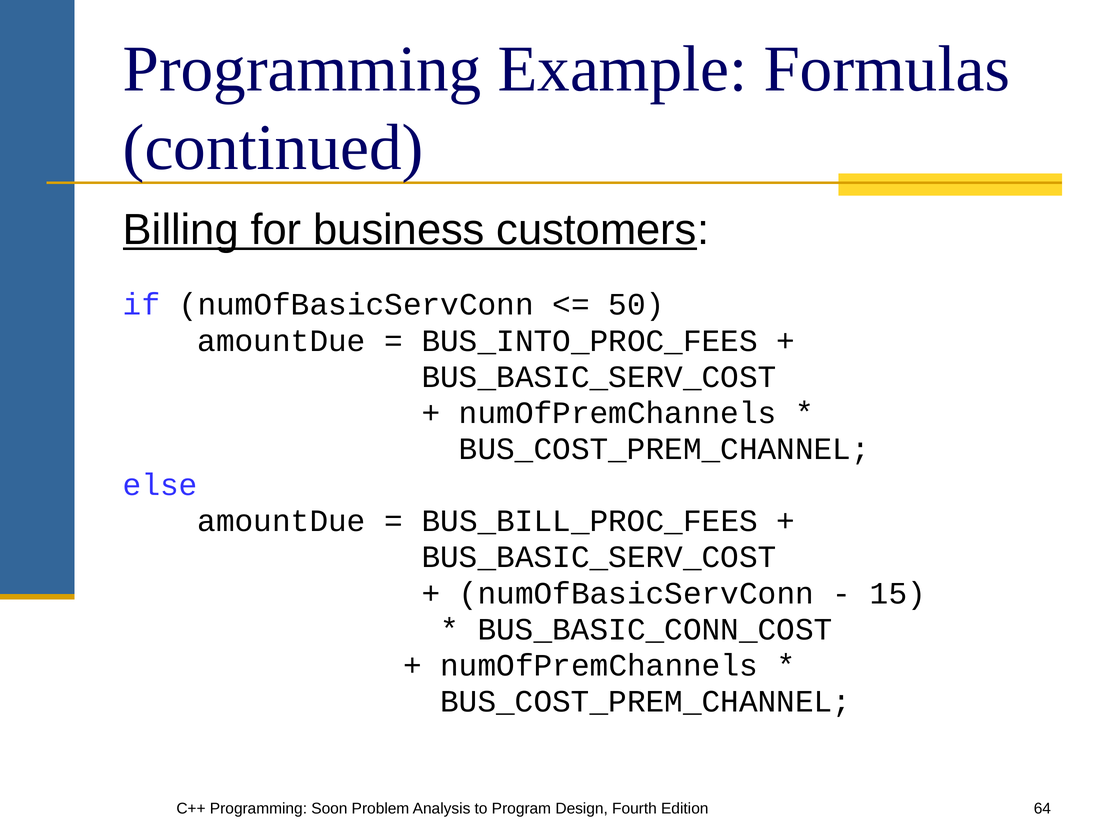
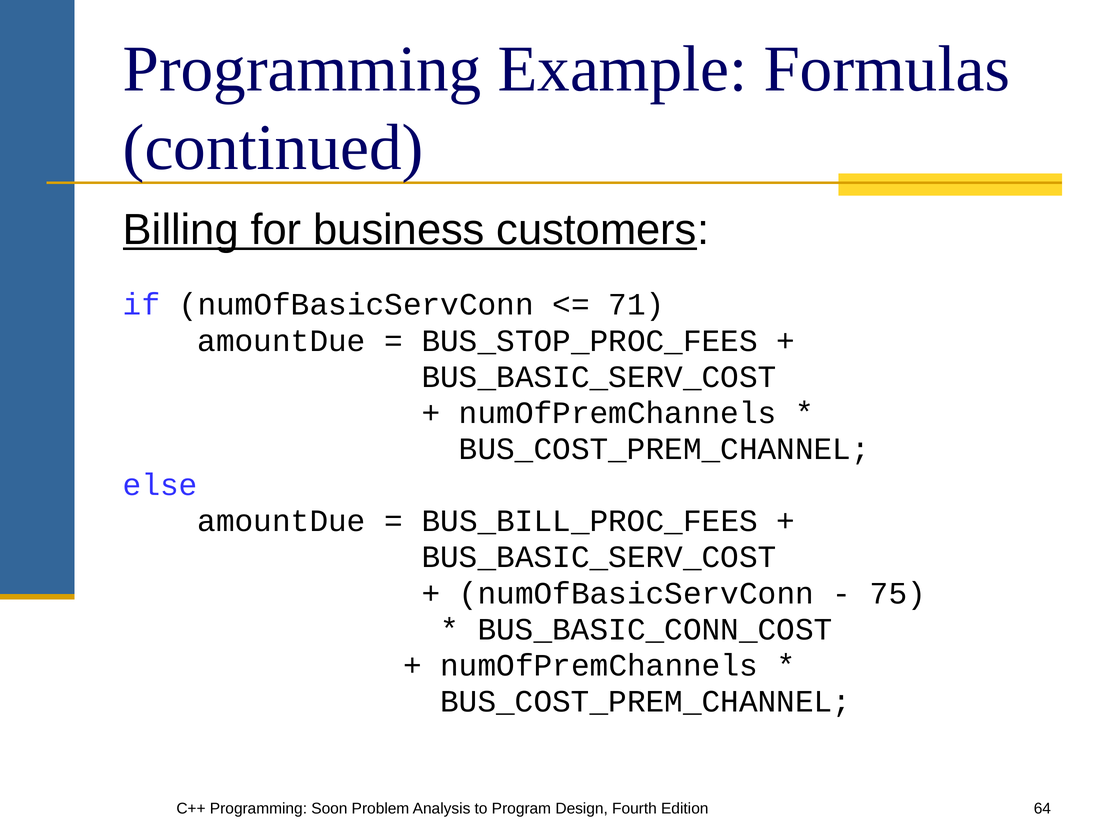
50: 50 -> 71 (636, 305)
BUS_INTO_PROC_FEES: BUS_INTO_PROC_FEES -> BUS_STOP_PROC_FEES (590, 341)
15: 15 -> 75 (898, 593)
